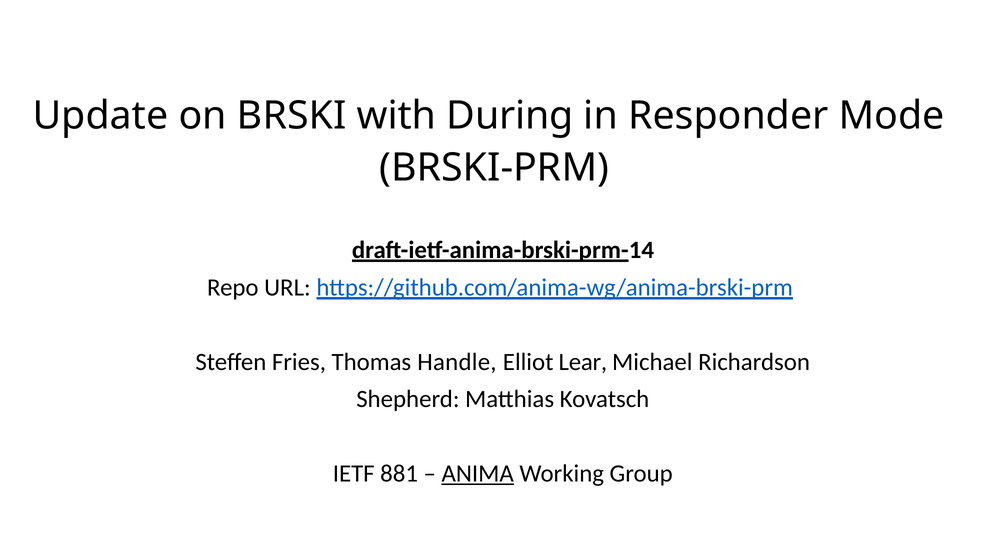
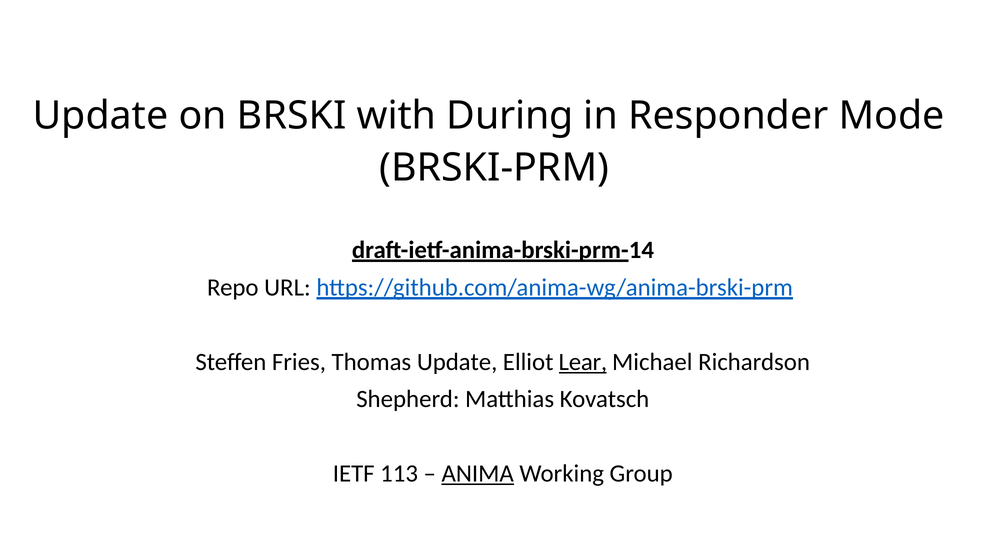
Thomas Handle: Handle -> Update (457, 362)
Lear underline: none -> present (583, 362)
881: 881 -> 113 (399, 474)
